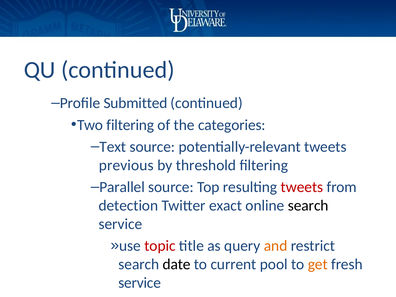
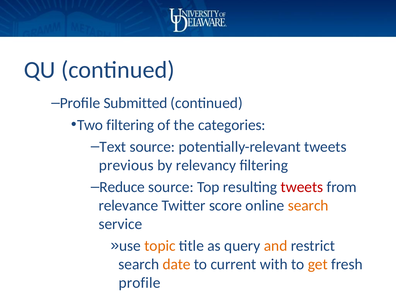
threshold: threshold -> relevancy (206, 165)
Parallel: Parallel -> Reduce (122, 187)
detection: detection -> relevance (128, 206)
exact: exact -> score (226, 206)
search colour: black -> orange (308, 206)
topic colour: red -> orange (160, 246)
date colour: black -> orange (177, 264)
pool: pool -> with (274, 264)
service: service -> profile (139, 283)
